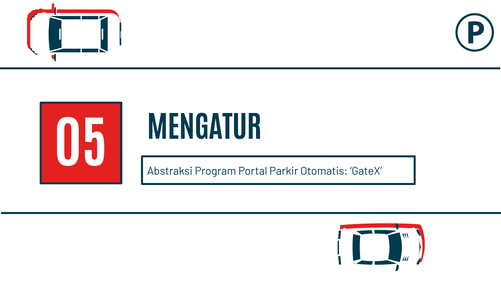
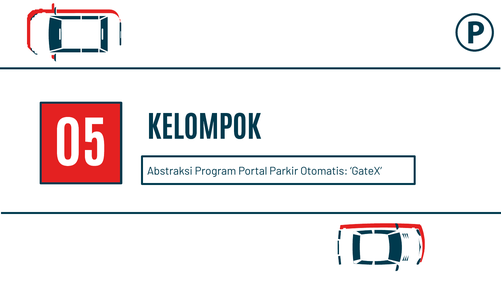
MENGATUR: MENGATUR -> KELOMPOK (204, 129)
